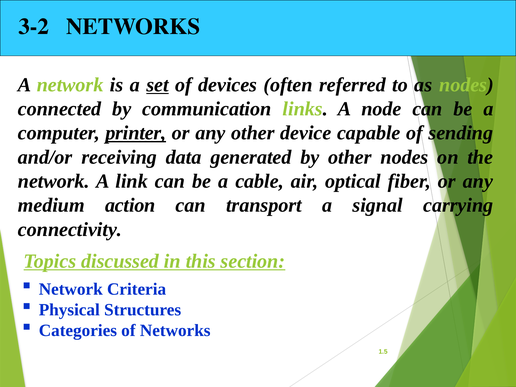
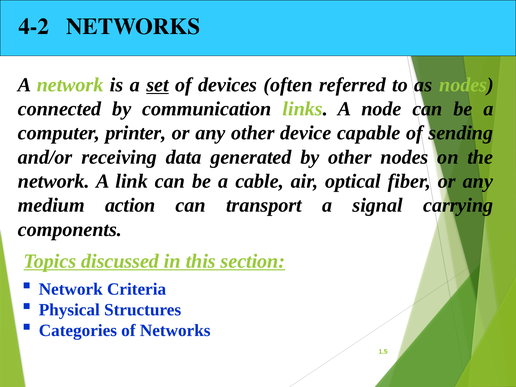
3-2: 3-2 -> 4-2 (34, 26)
printer underline: present -> none (136, 133)
connectivity: connectivity -> components (70, 229)
